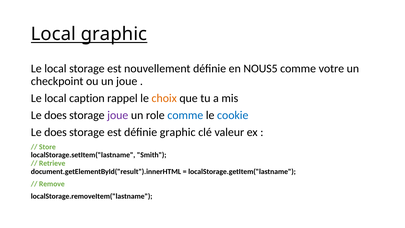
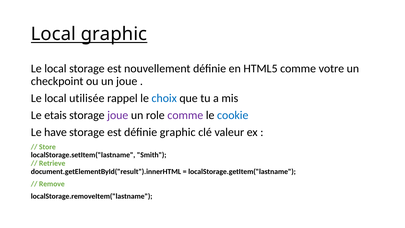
NOUS5: NOUS5 -> HTML5 (261, 68)
caption: caption -> utilisée (87, 98)
choix colour: orange -> blue (164, 98)
does: does -> etais (55, 115)
comme colour: blue -> purple (185, 115)
does: does -> have (55, 132)
